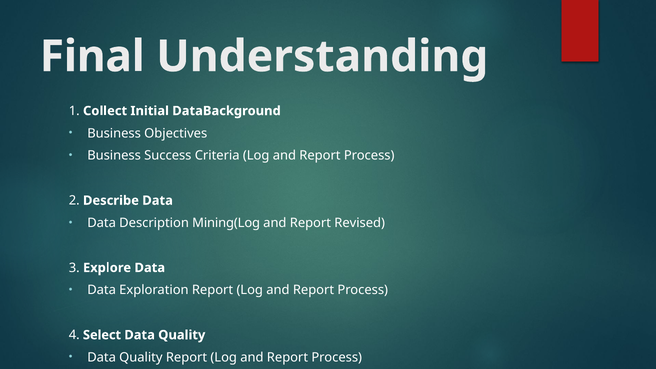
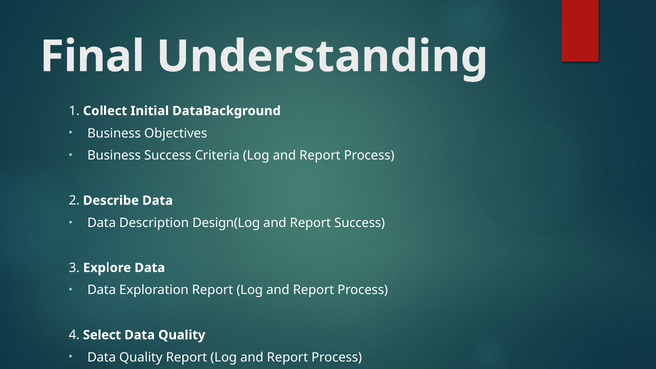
Mining(Log: Mining(Log -> Design(Log (226, 223)
Report Revised: Revised -> Success (360, 223)
